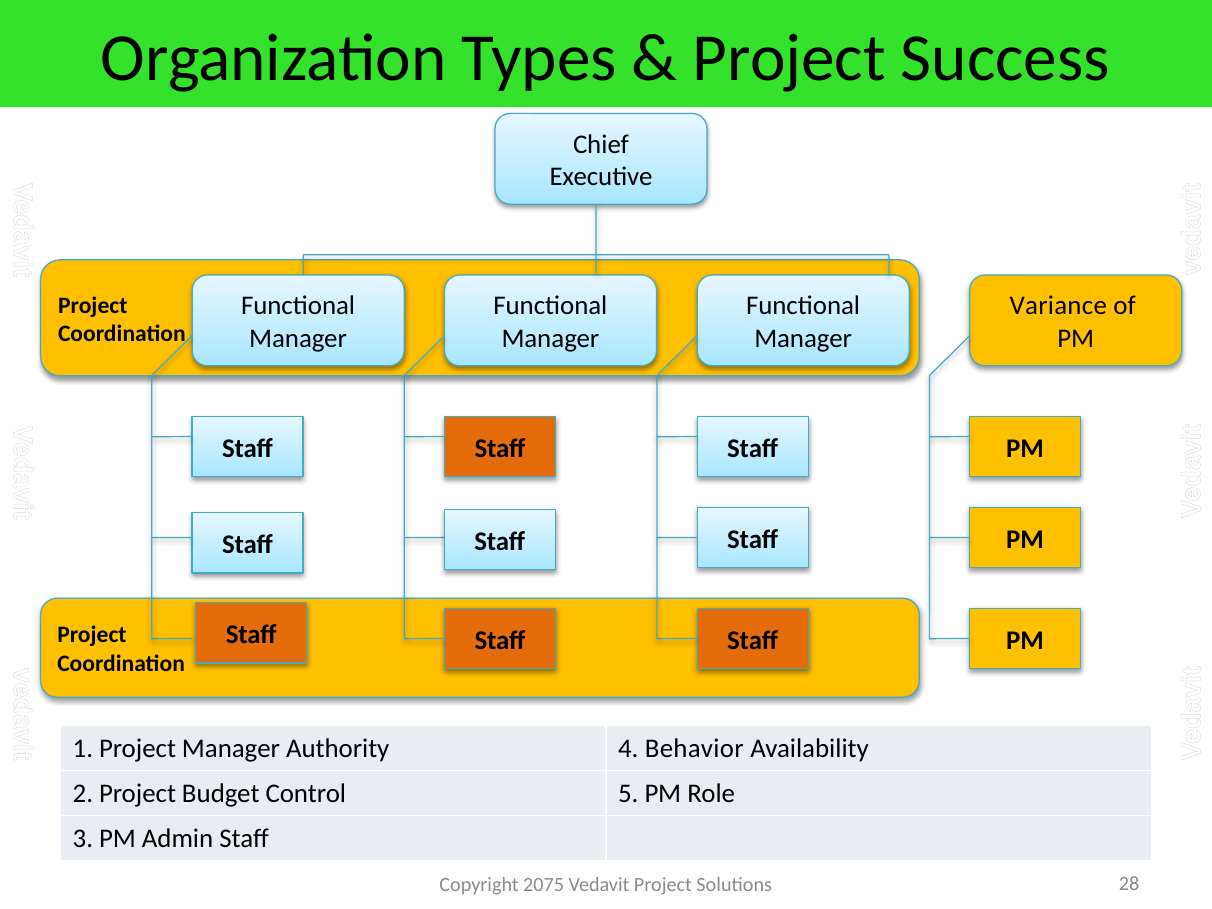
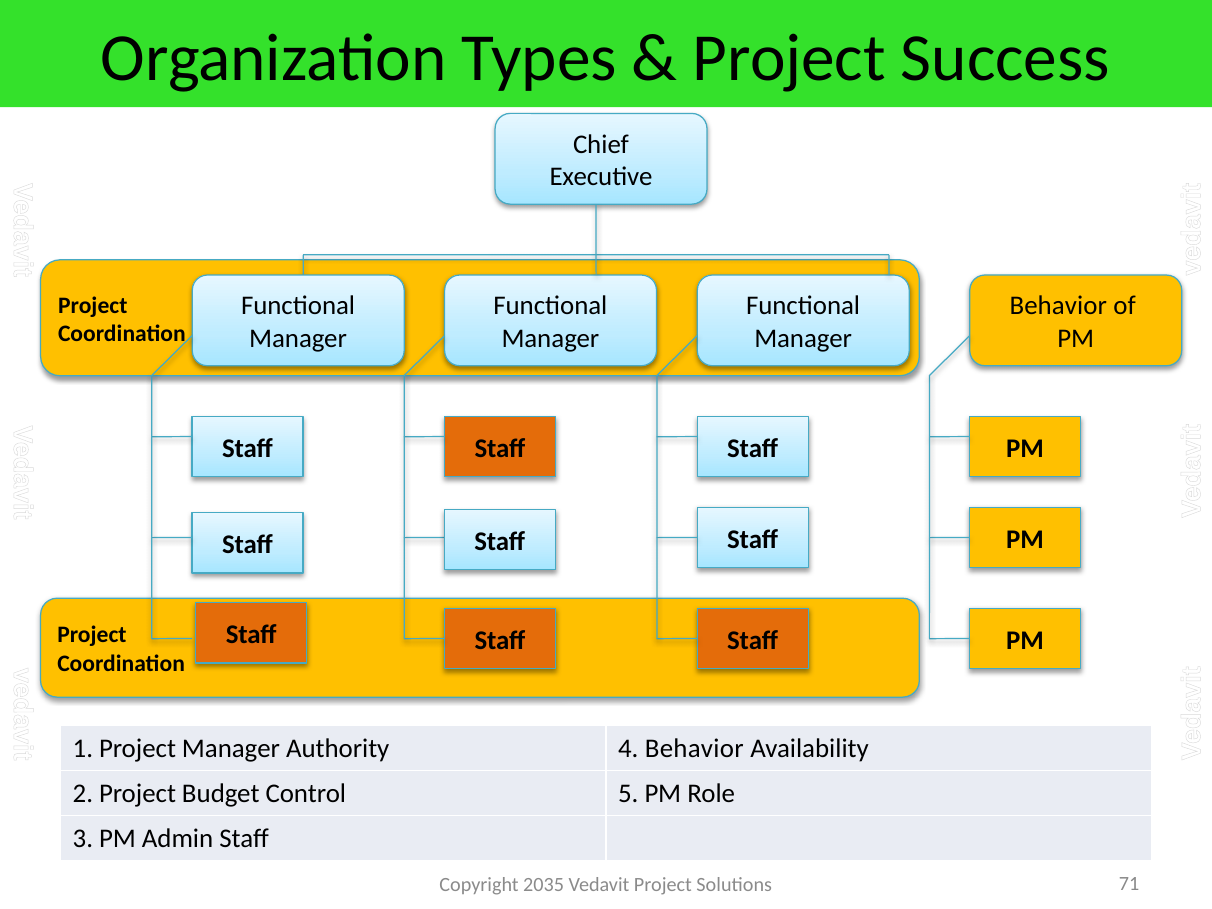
Variance: Variance -> Behavior (1058, 306)
2075: 2075 -> 2035 (544, 884)
28: 28 -> 71 (1129, 884)
